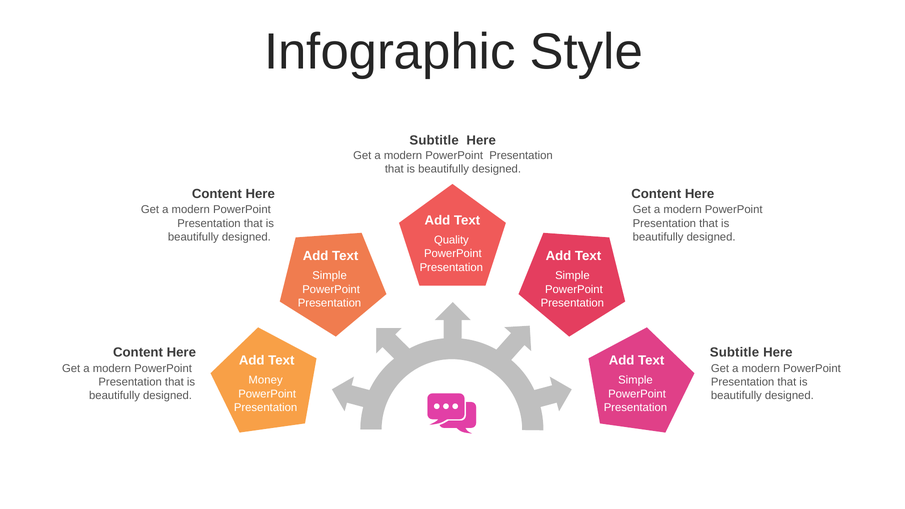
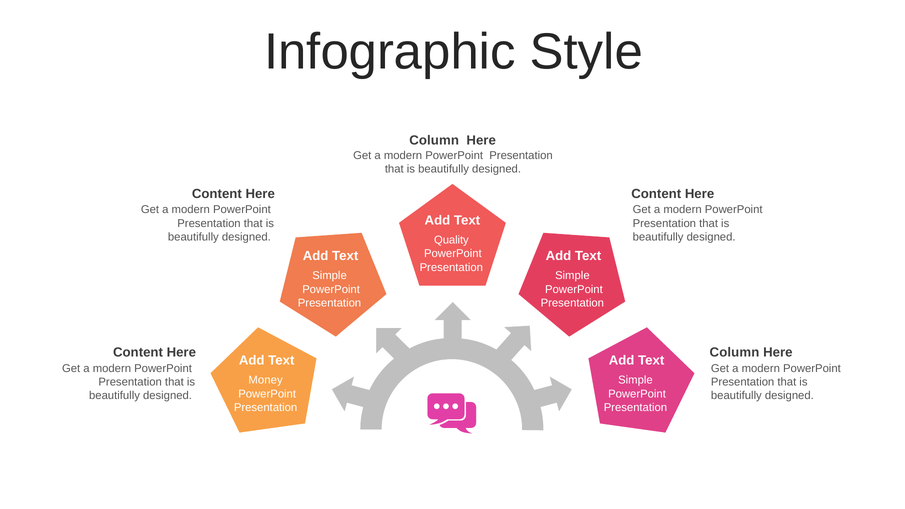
Subtitle: Subtitle -> Column (434, 140)
Subtitle: Subtitle -> Column (734, 353)
